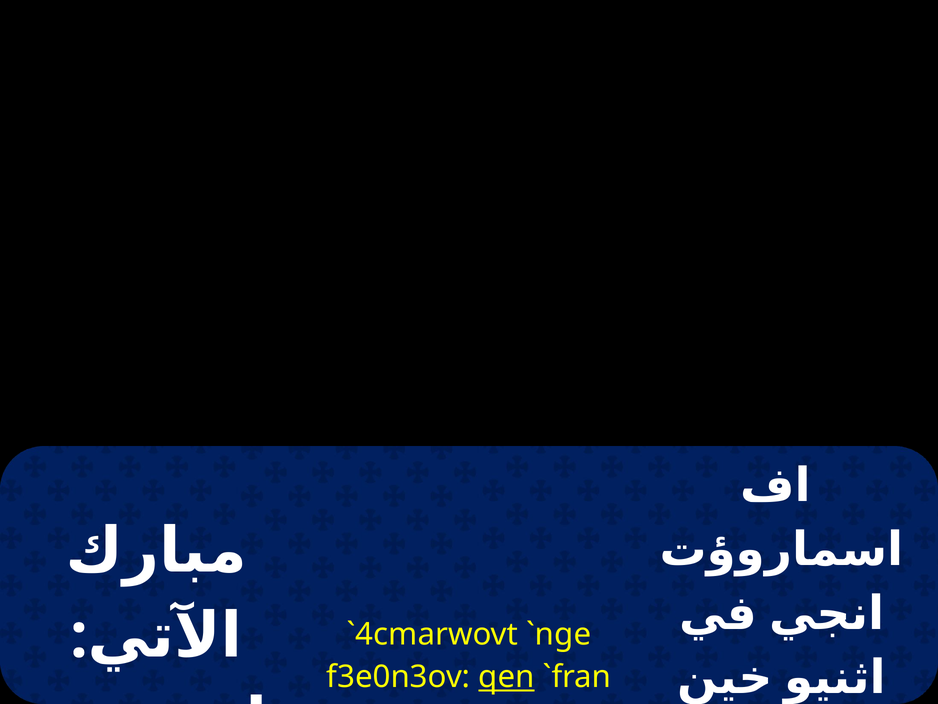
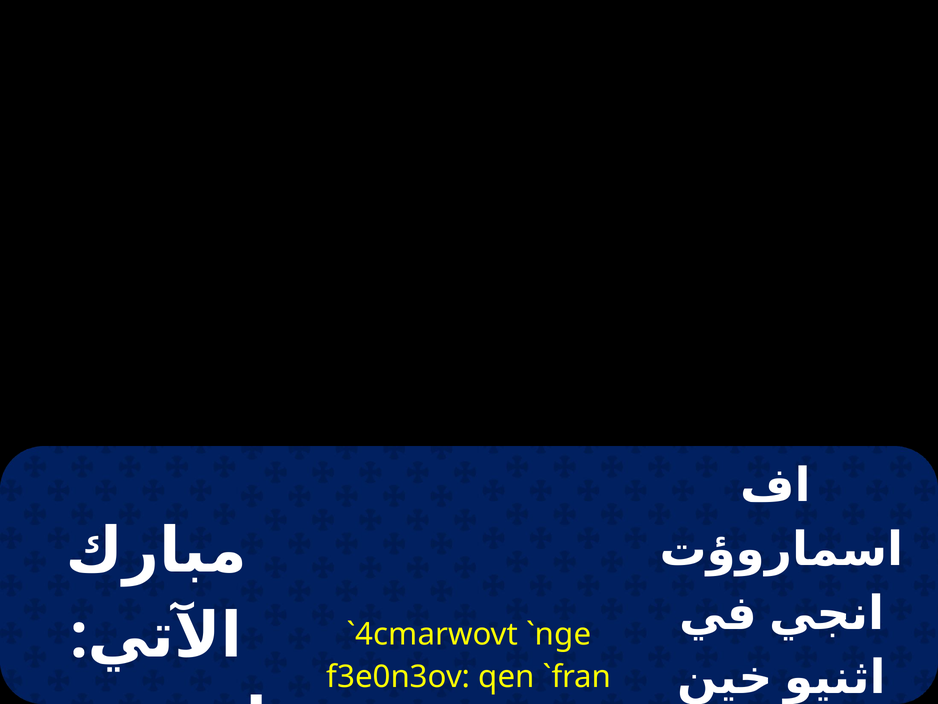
qen underline: present -> none (506, 676)
